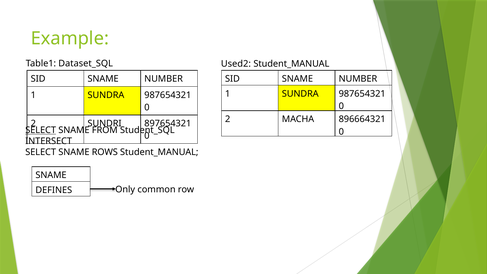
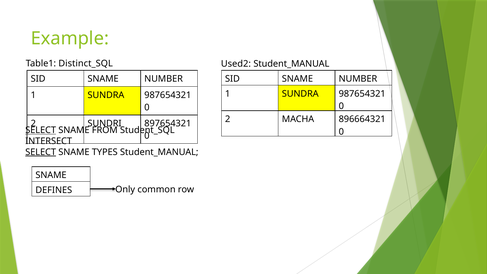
Dataset_SQL: Dataset_SQL -> Distinct_SQL (86, 64)
SELECT underline: none -> present (41, 152)
ROWS: ROWS -> TYPES (105, 152)
